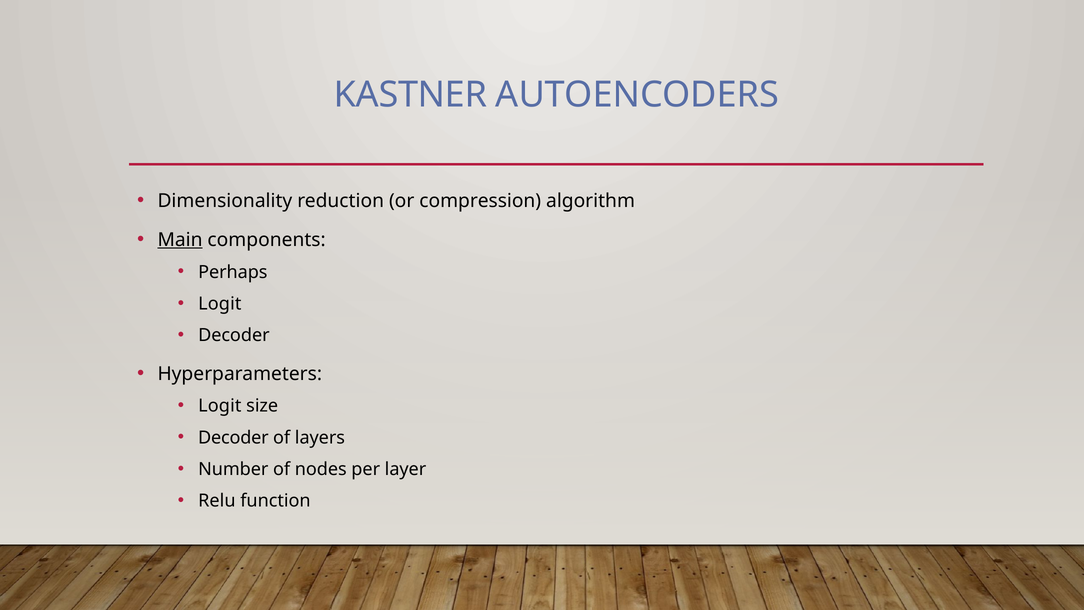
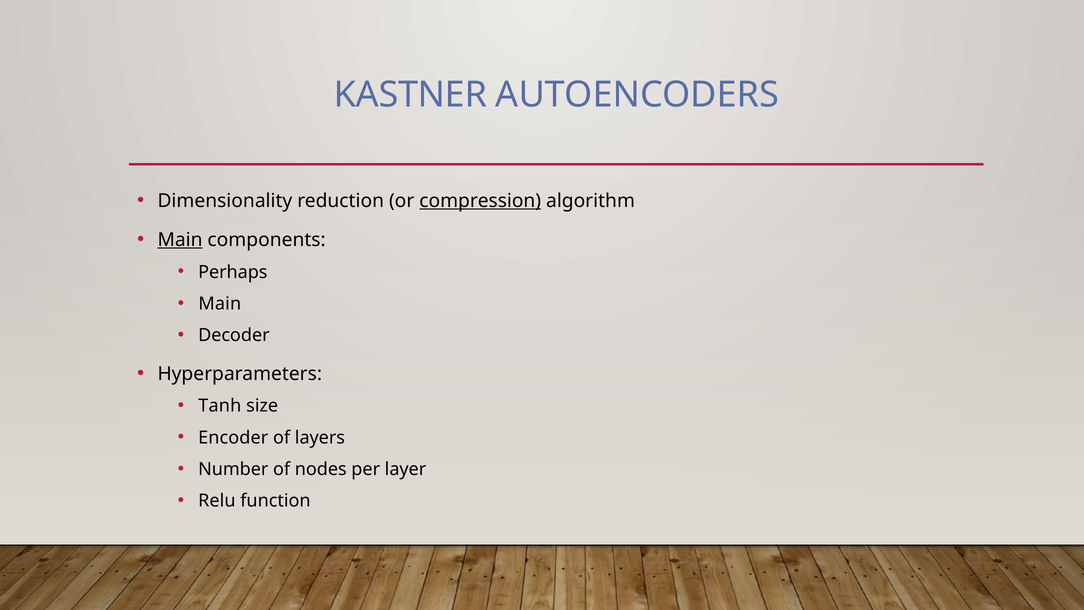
compression underline: none -> present (480, 201)
Logit: Logit -> Main (220, 304)
Logit: Logit -> Tanh (220, 406)
Decoder: Decoder -> Encoder (233, 437)
